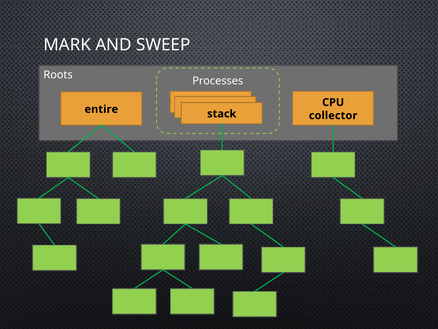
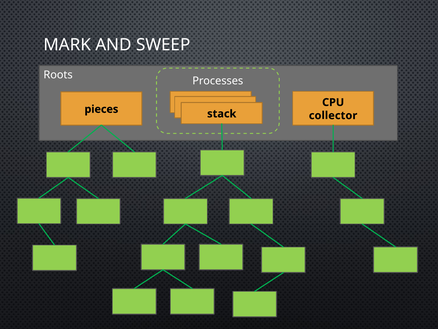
entire: entire -> pieces (101, 109)
